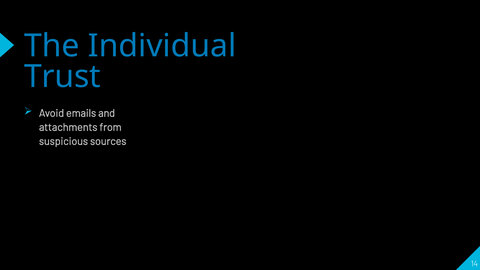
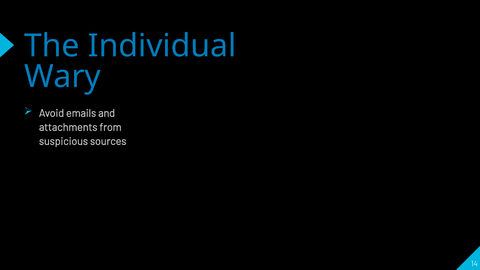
Trust: Trust -> Wary (62, 77)
